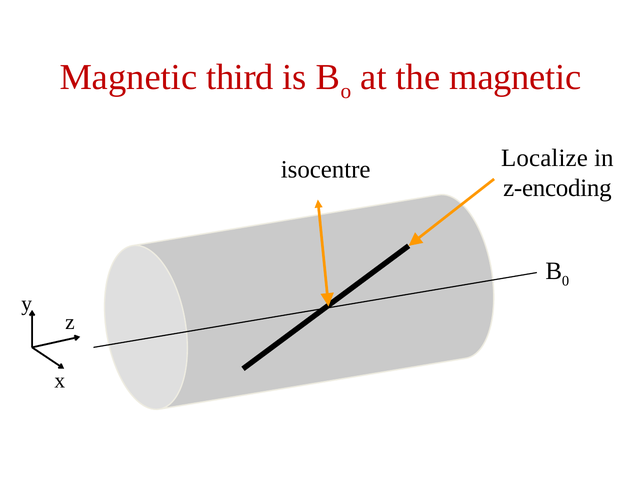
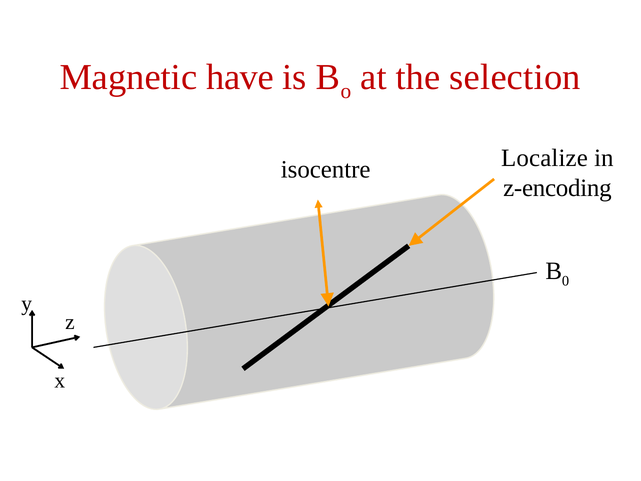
third: third -> have (240, 77)
the magnetic: magnetic -> selection (515, 77)
